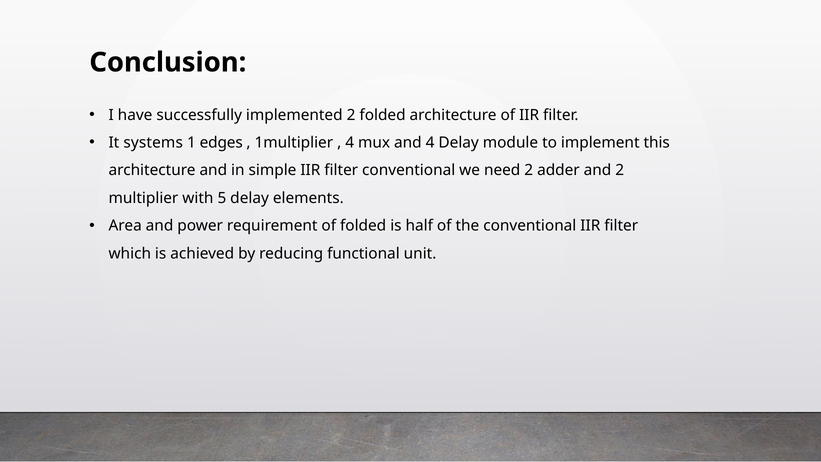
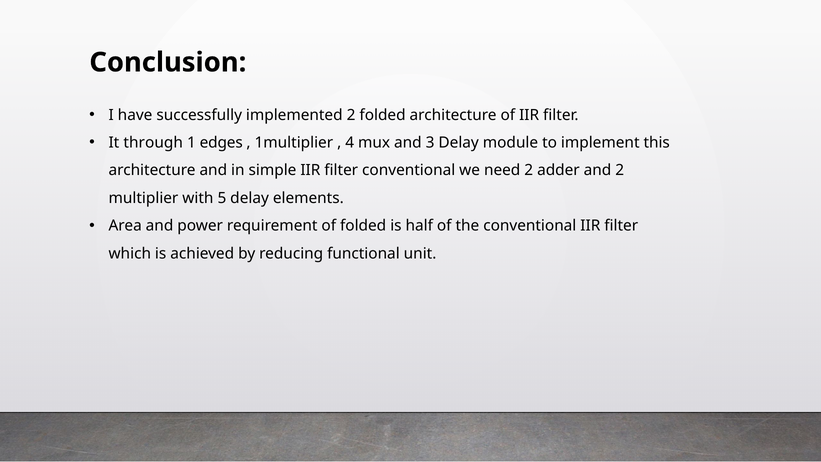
systems: systems -> through (153, 143)
and 4: 4 -> 3 (430, 143)
